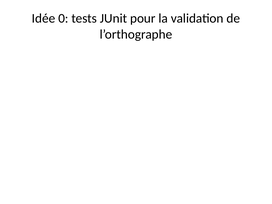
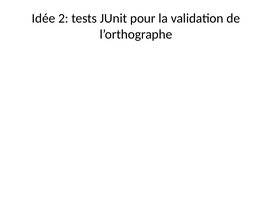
0: 0 -> 2 (63, 18)
